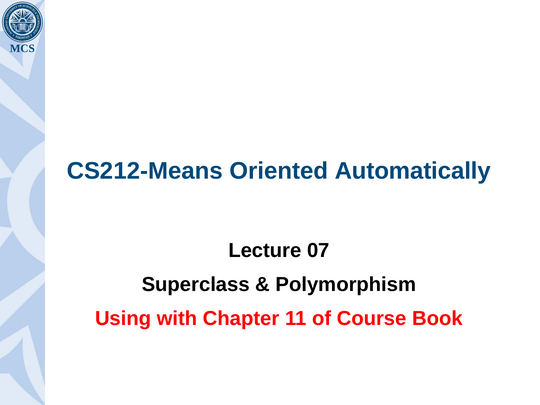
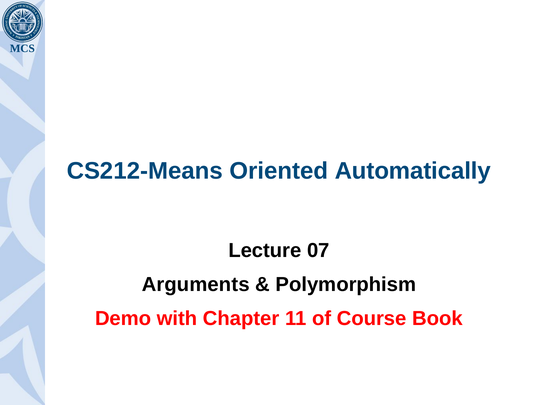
Superclass: Superclass -> Arguments (196, 285)
Using: Using -> Demo (123, 319)
